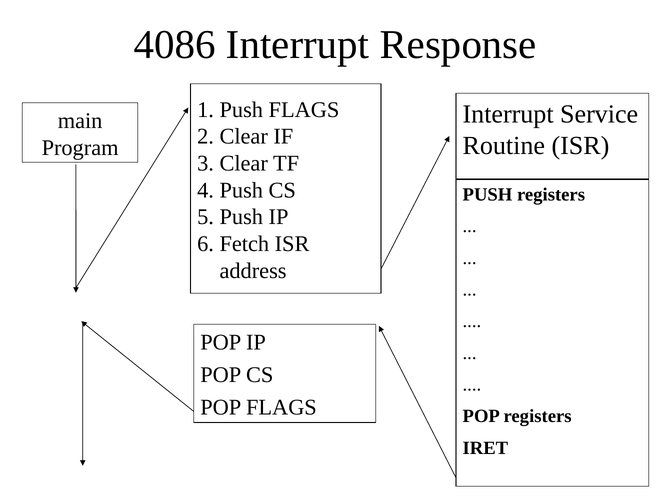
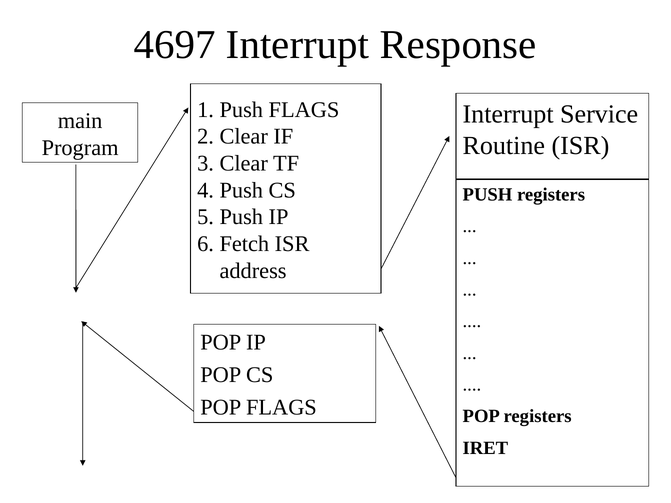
4086: 4086 -> 4697 (175, 45)
